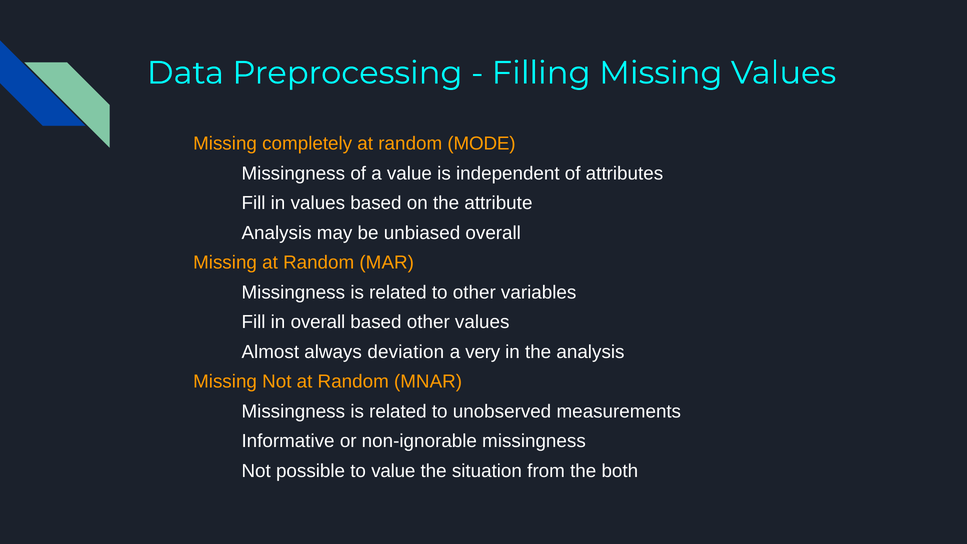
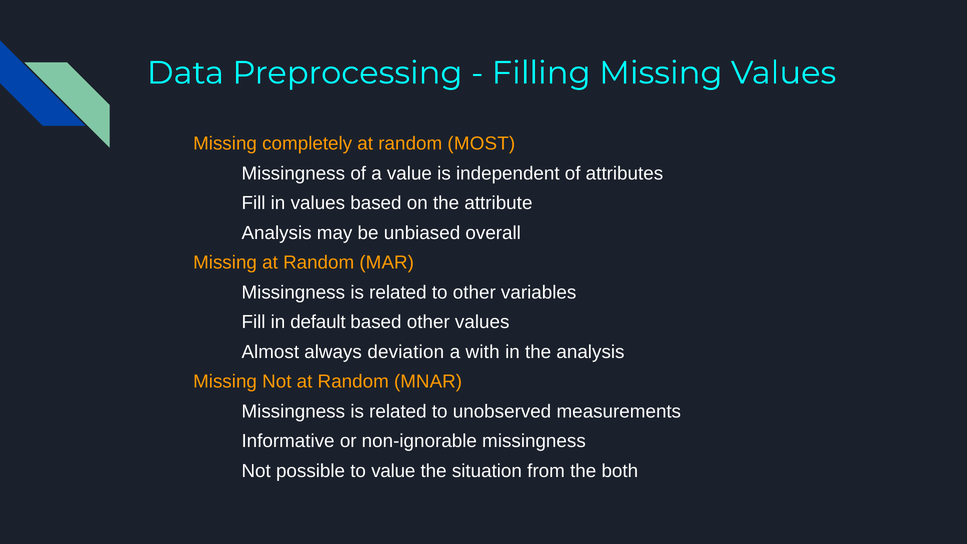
MODE: MODE -> MOST (481, 144)
in overall: overall -> default (318, 322)
very: very -> with (483, 352)
